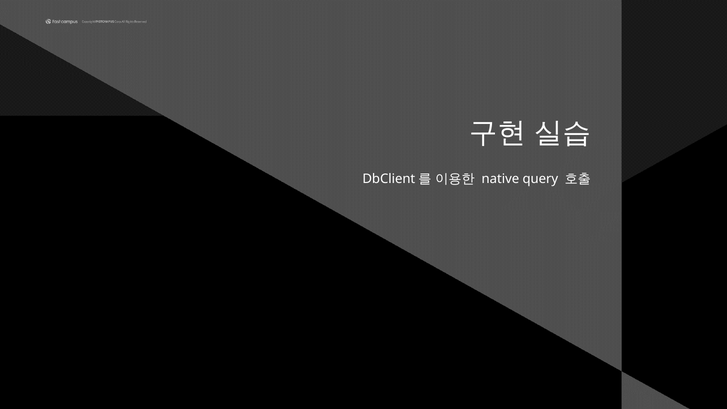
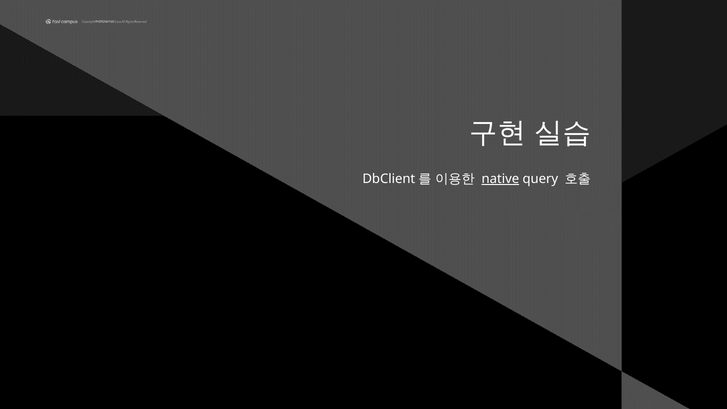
native underline: none -> present (500, 179)
